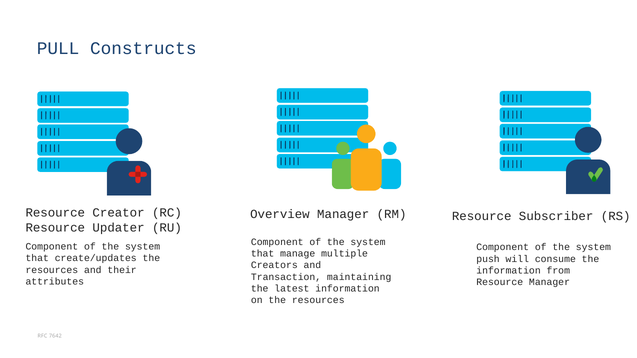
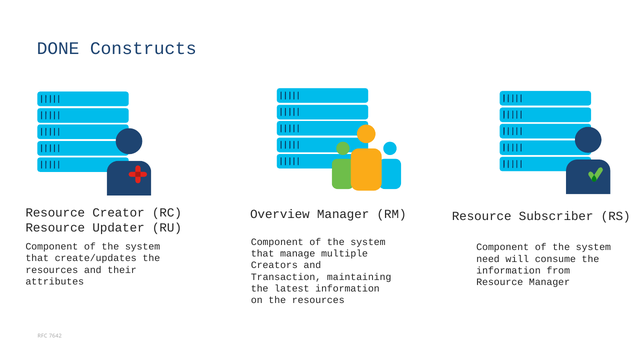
PULL: PULL -> DONE (58, 49)
push: push -> need (488, 259)
